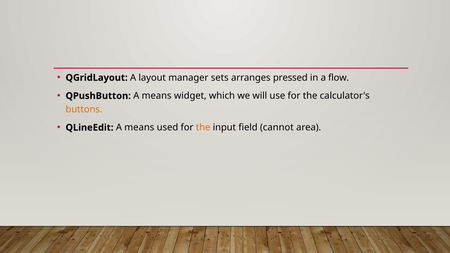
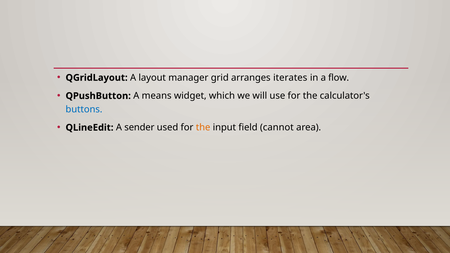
sets: sets -> grid (220, 78)
pressed: pressed -> iterates (290, 78)
buttons colour: orange -> blue (84, 109)
QLineEdit A means: means -> sender (139, 128)
